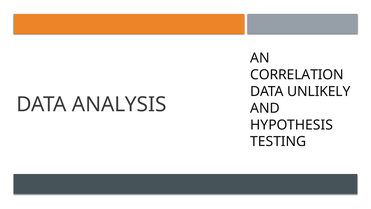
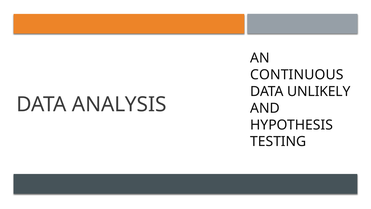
CORRELATION: CORRELATION -> CONTINUOUS (297, 75)
